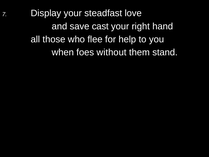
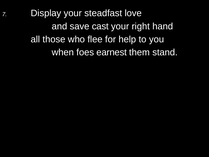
without: without -> earnest (112, 52)
